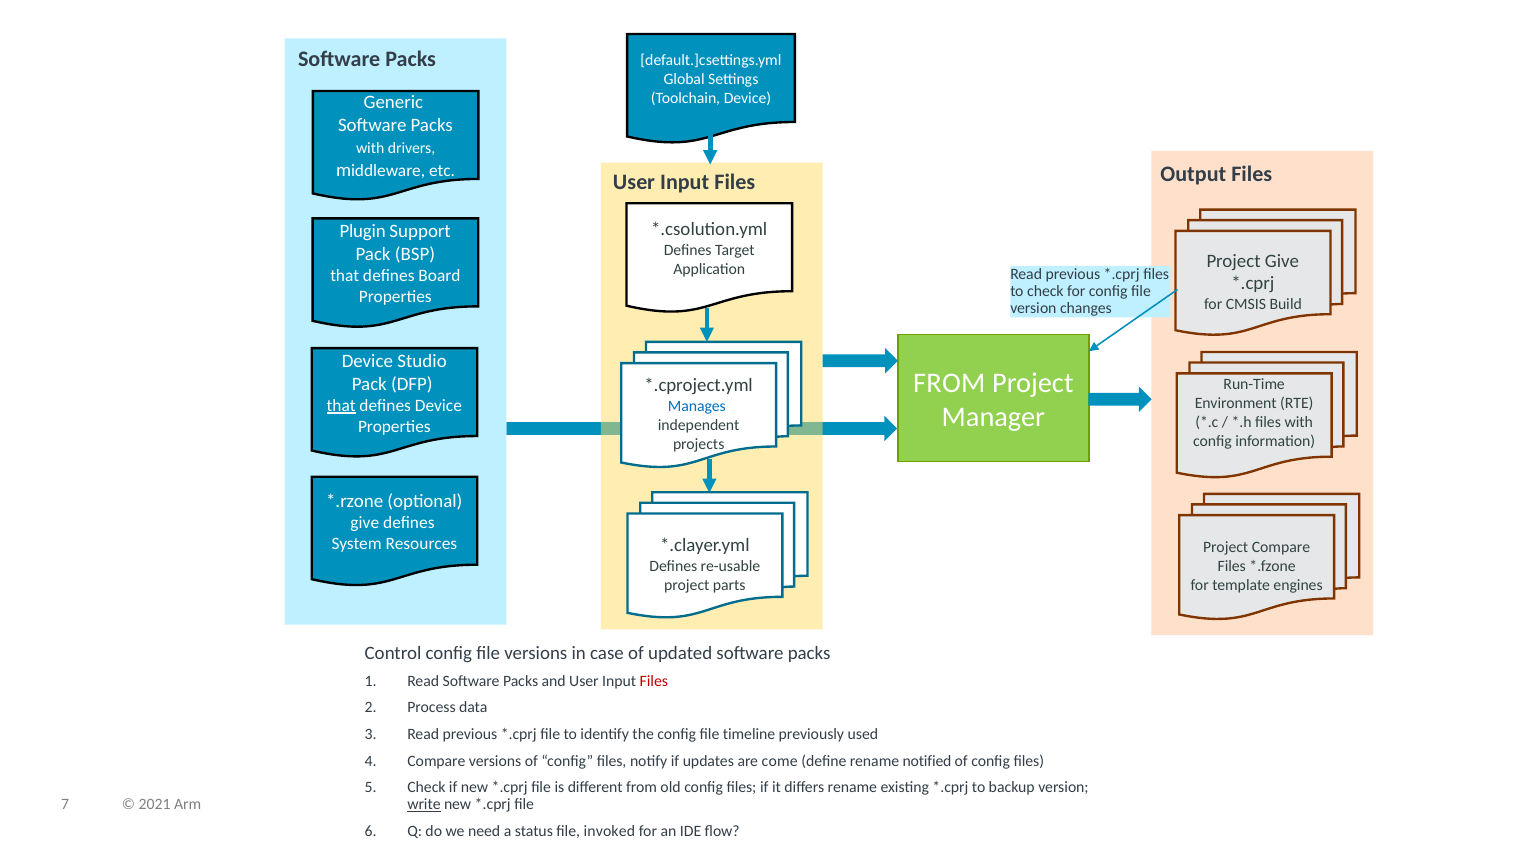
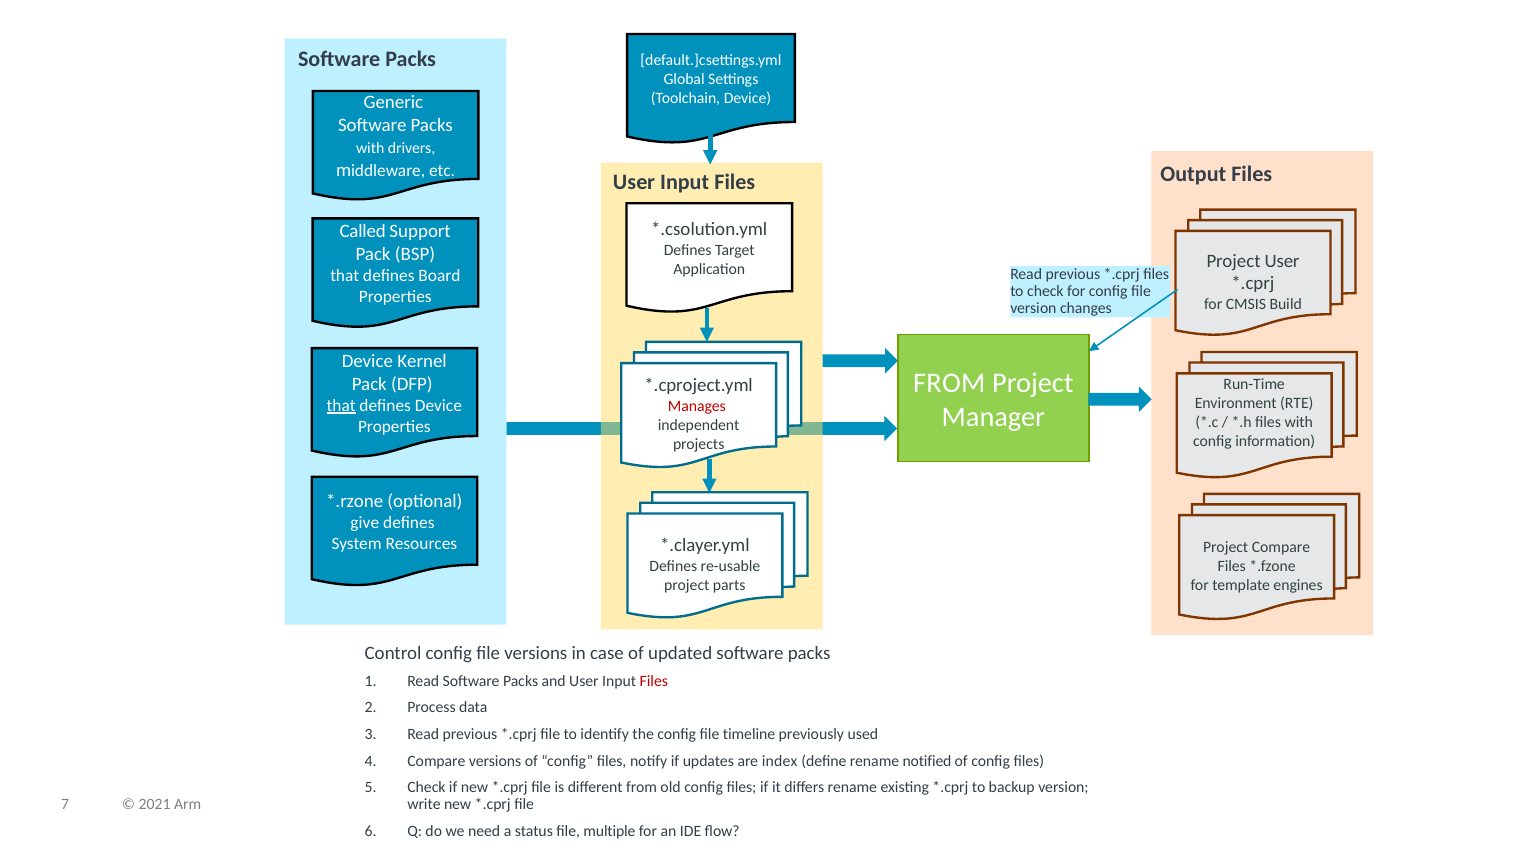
Plugin: Plugin -> Called (363, 232)
Project Give: Give -> User (1282, 261)
Studio: Studio -> Kernel (422, 361)
Manages colour: blue -> red (697, 407)
come: come -> index (780, 761)
write underline: present -> none (424, 805)
invoked: invoked -> multiple (609, 832)
